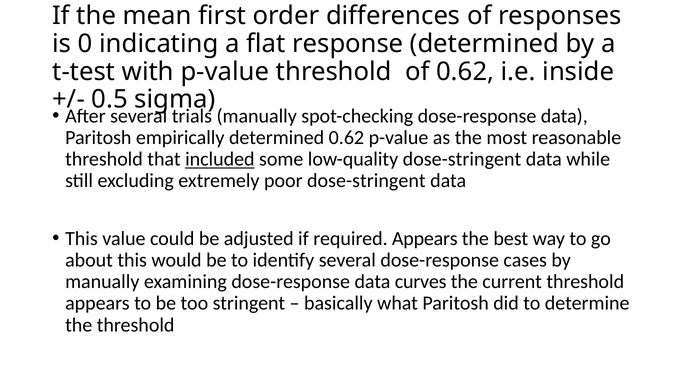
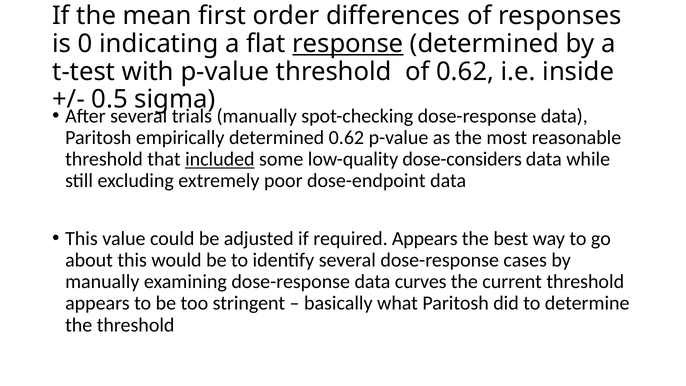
response underline: none -> present (348, 44)
low-quality dose-stringent: dose-stringent -> dose-considers (462, 159)
poor dose-stringent: dose-stringent -> dose-endpoint (366, 181)
